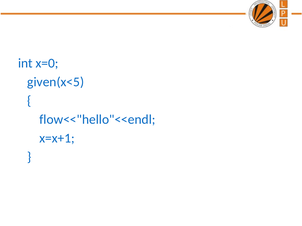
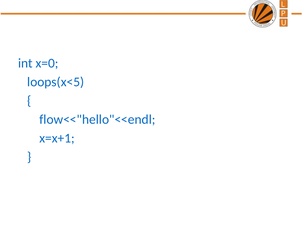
given(x<5: given(x<5 -> loops(x<5 (56, 82)
